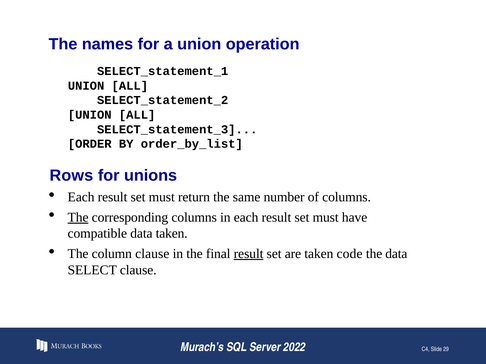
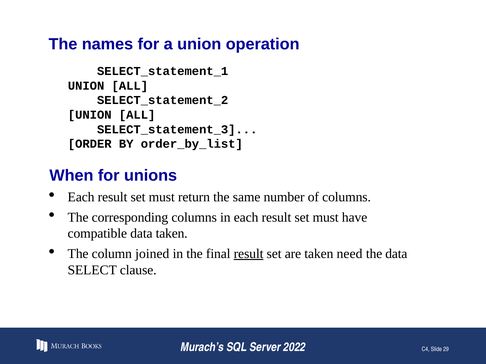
Rows: Rows -> When (71, 176)
The underline: present -> none (78, 218)
column clause: clause -> joined (152, 254)
code: code -> need (350, 254)
